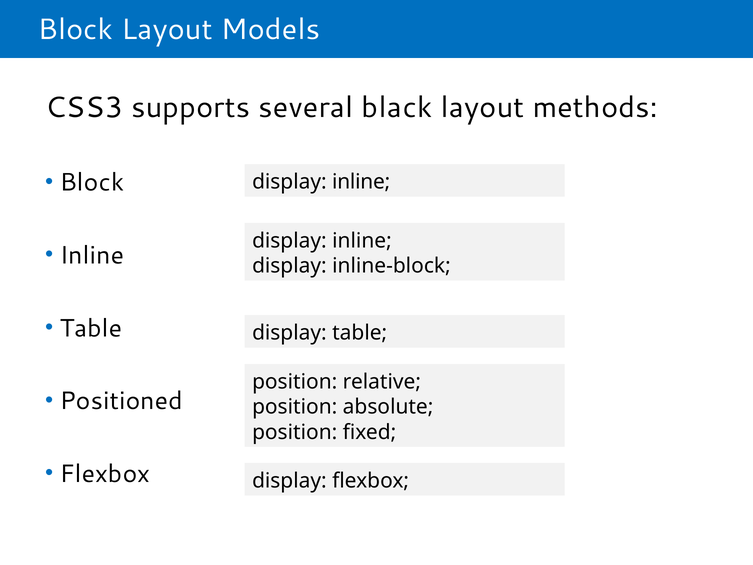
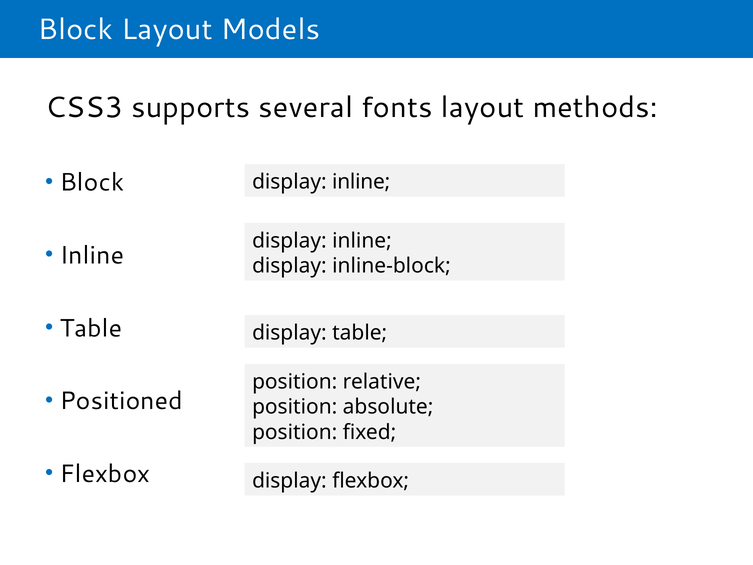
black: black -> fonts (397, 107)
